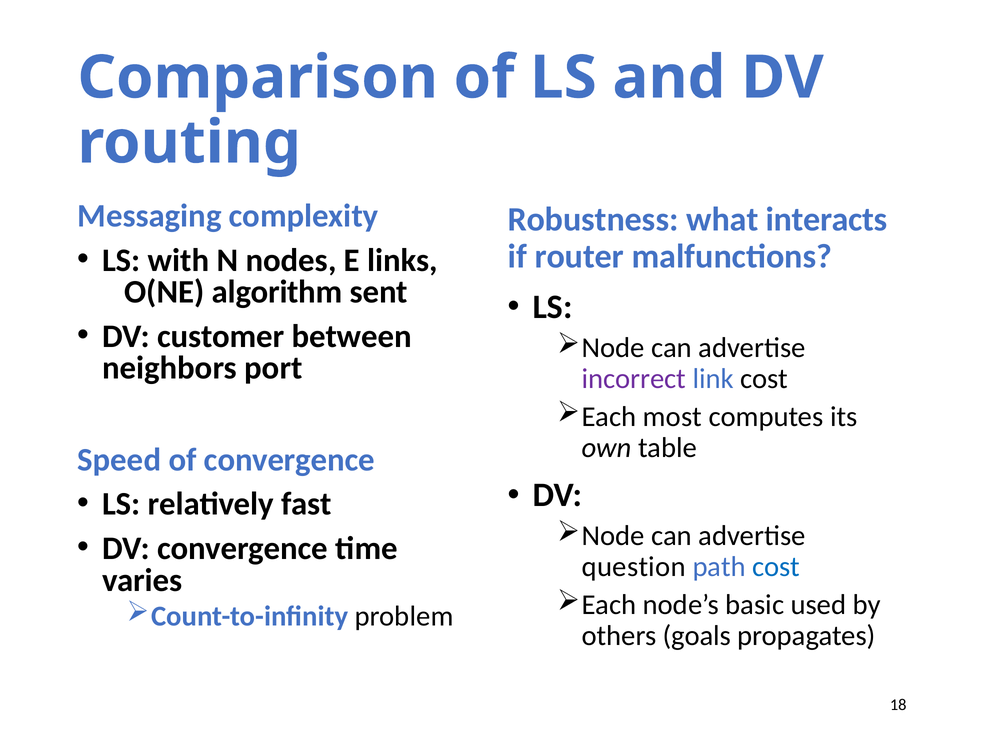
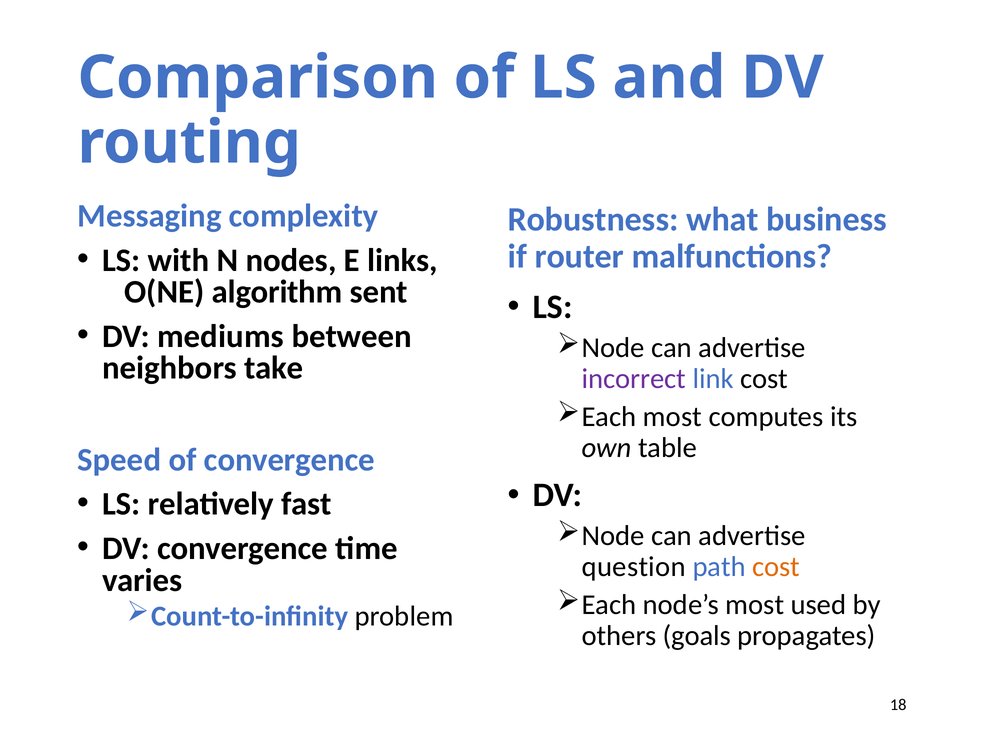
interacts: interacts -> business (826, 220)
customer: customer -> mediums (221, 336)
port: port -> take (274, 368)
cost colour: blue -> orange (776, 567)
node’s basic: basic -> most (755, 605)
